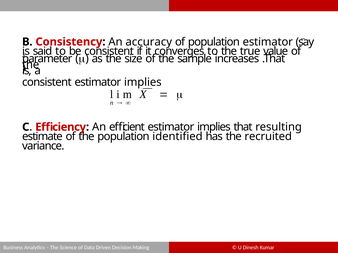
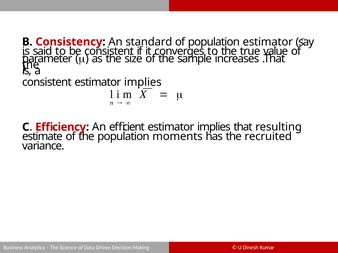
accuracy: accuracy -> standard (149, 42)
identified: identified -> moments (178, 137)
